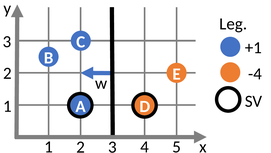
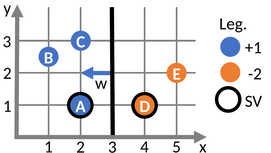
-4: -4 -> -2 (255, 74)
